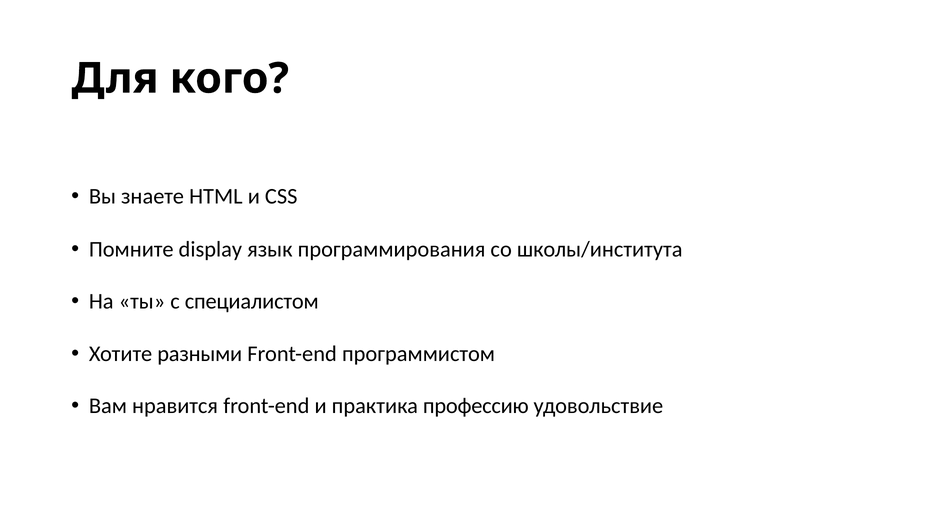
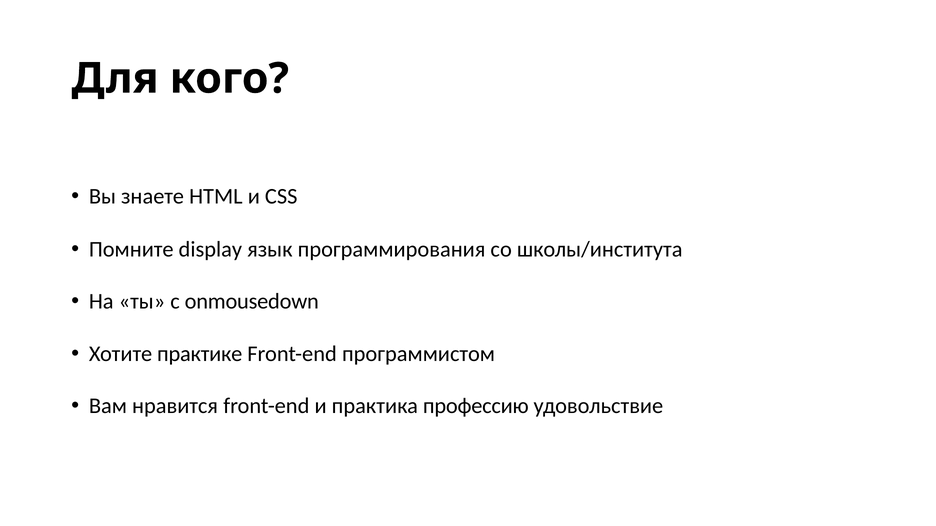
специалистом: специалистом -> onmousedown (252, 302)
разными: разными -> практике (200, 354)
